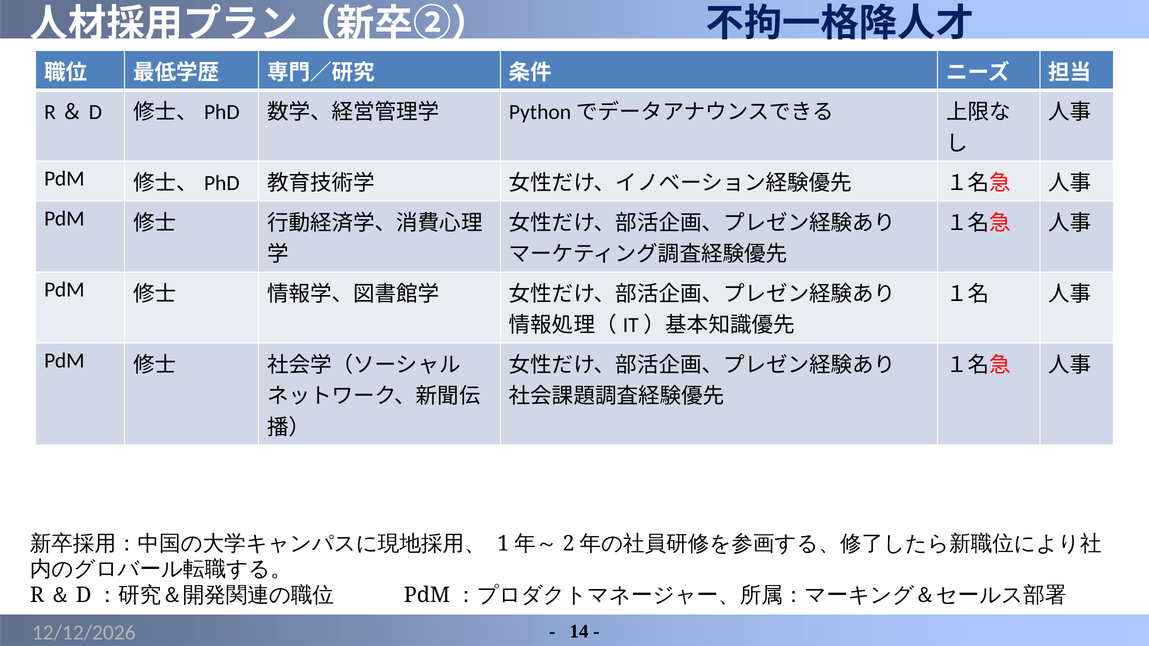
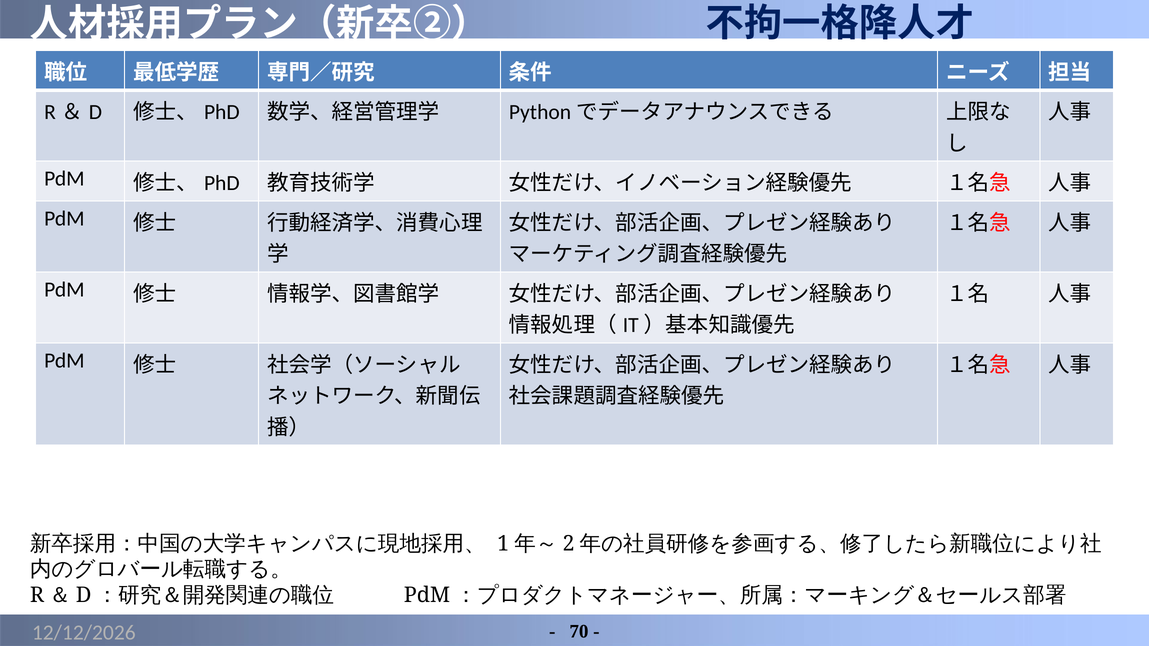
14: 14 -> 70 (579, 632)
